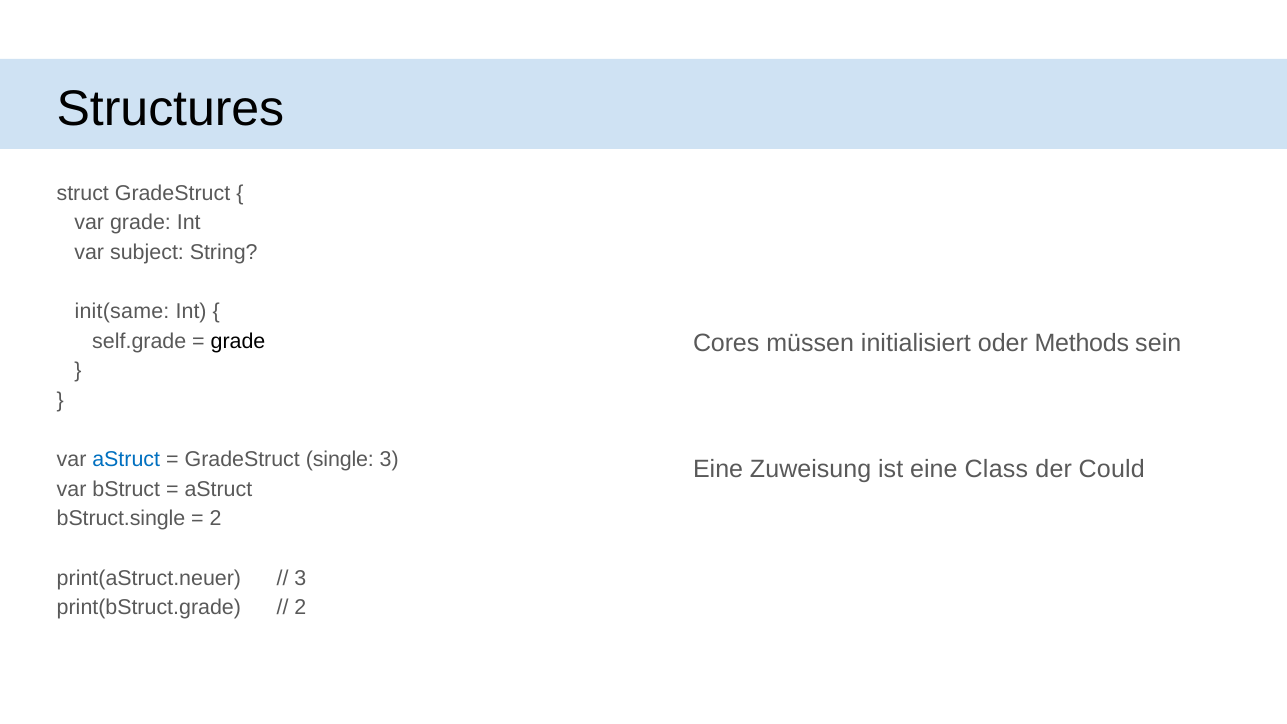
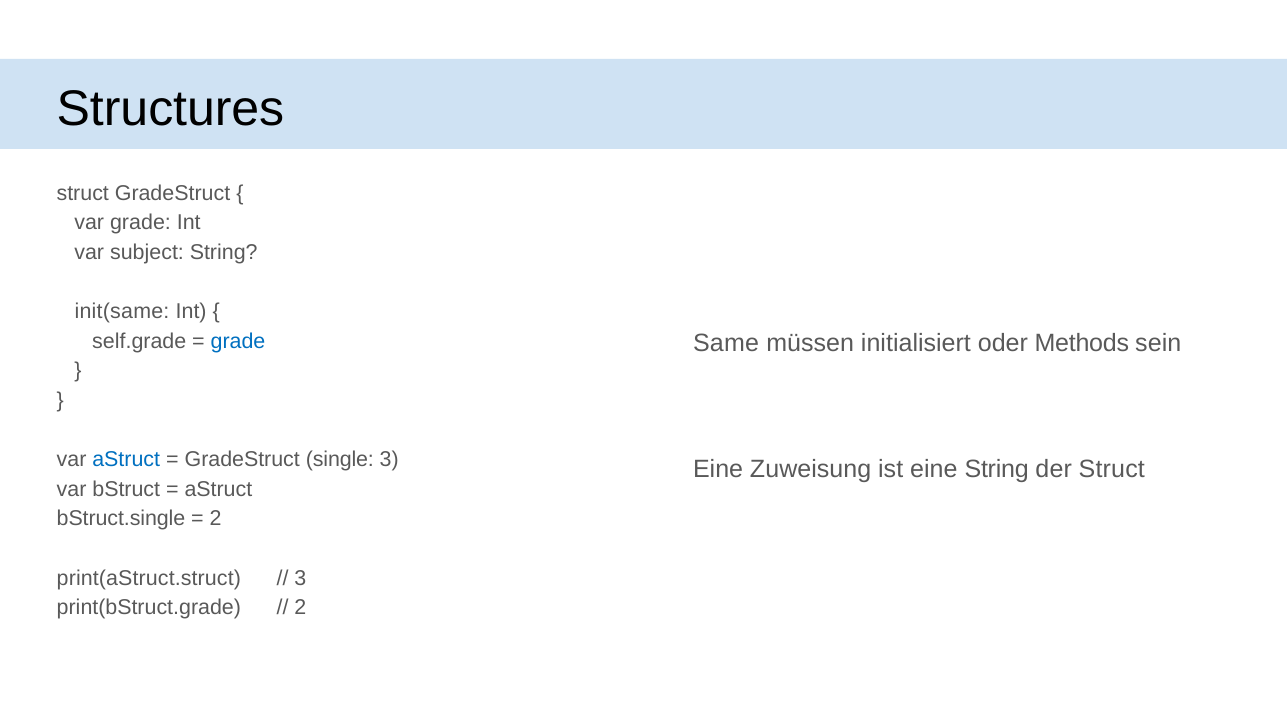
grade colour: black -> blue (238, 341)
Cores: Cores -> Same (726, 343)
eine Class: Class -> String (997, 470)
der Could: Could -> Struct (1112, 470)
print(aStruct.neuer: print(aStruct.neuer -> print(aStruct.struct (149, 578)
